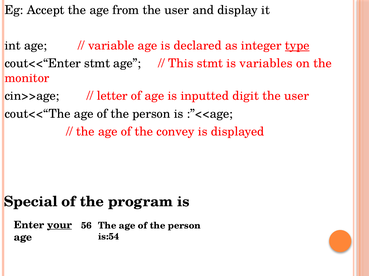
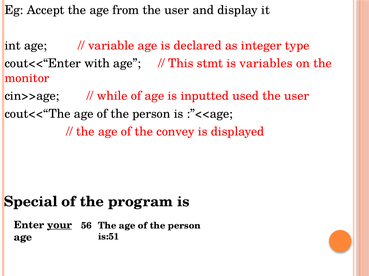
type underline: present -> none (297, 46)
cout<<“Enter stmt: stmt -> with (97, 64)
letter: letter -> while (112, 96)
digit: digit -> used (246, 96)
is:54: is:54 -> is:51 (109, 237)
